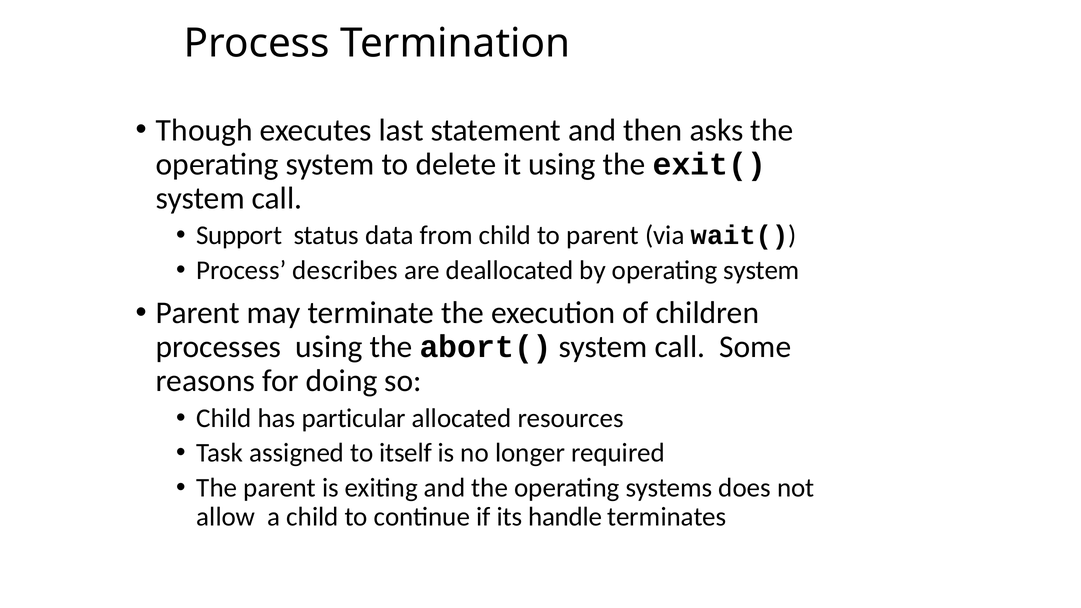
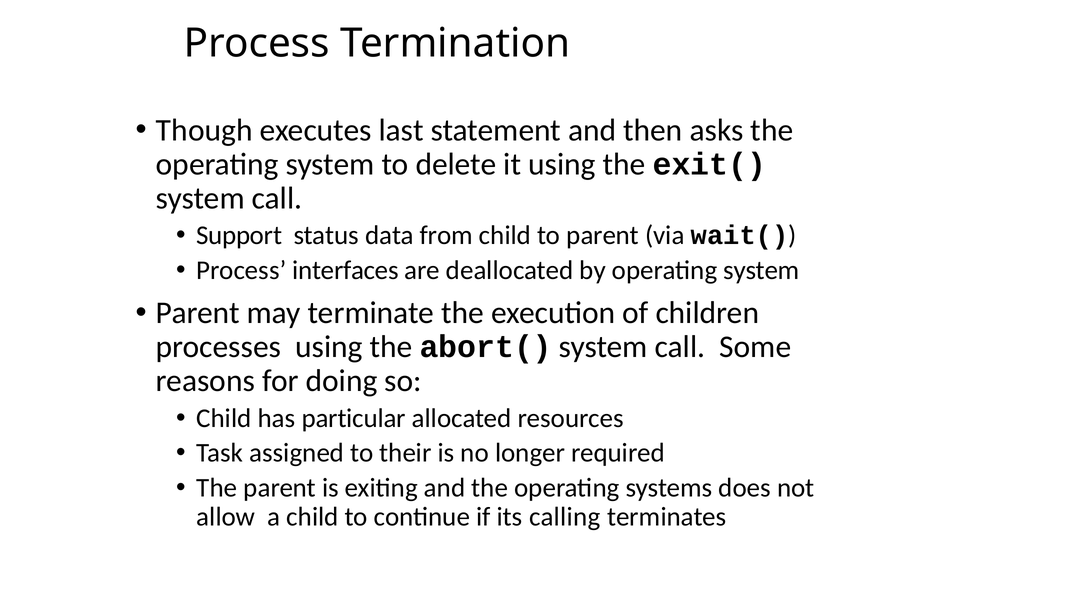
describes: describes -> interfaces (345, 270)
itself: itself -> their (405, 453)
handle: handle -> calling (565, 517)
